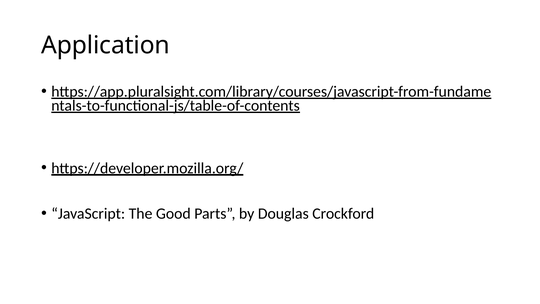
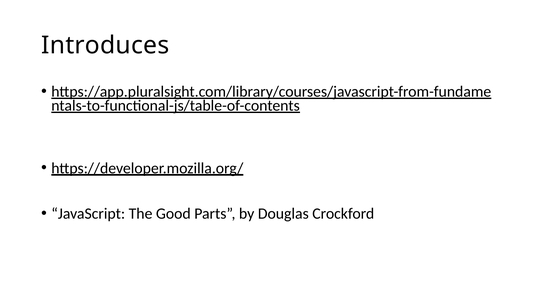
Application: Application -> Introduces (105, 45)
